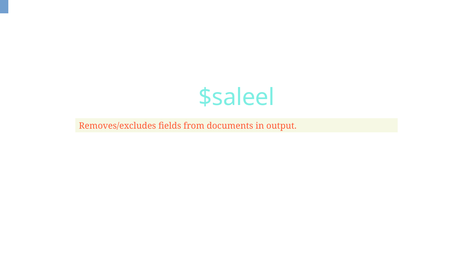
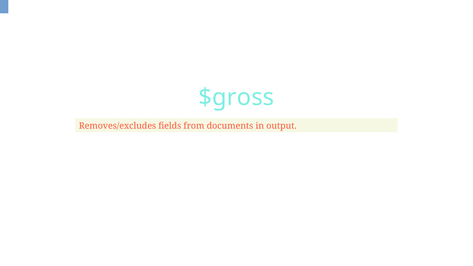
$saleel: $saleel -> $gross (236, 97)
